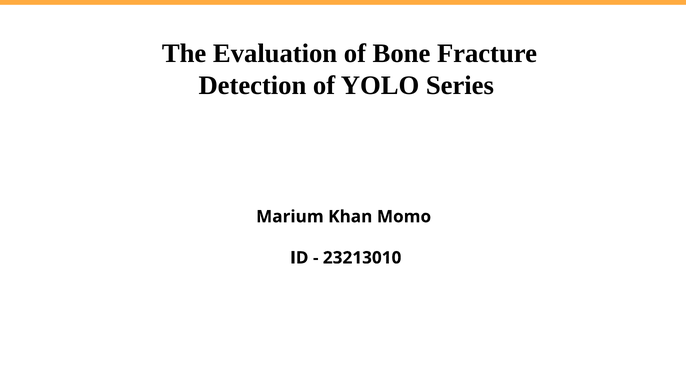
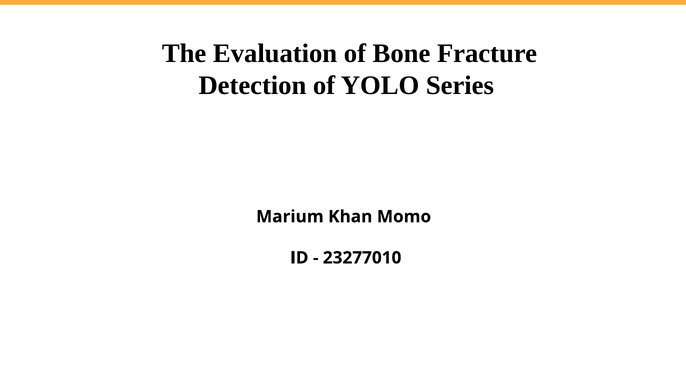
23213010: 23213010 -> 23277010 (362, 258)
